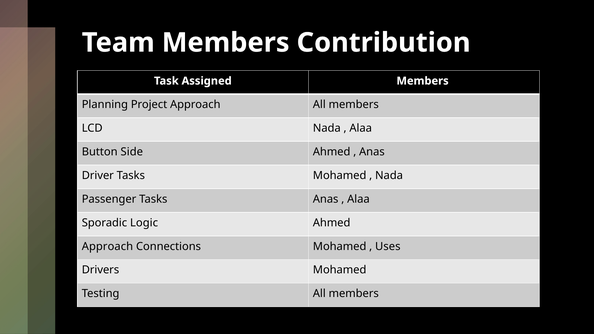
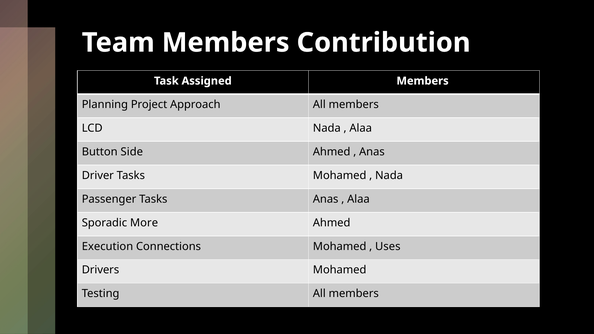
Logic: Logic -> More (144, 223)
Approach: Approach -> Execution (107, 246)
